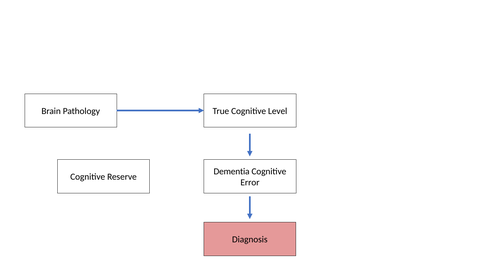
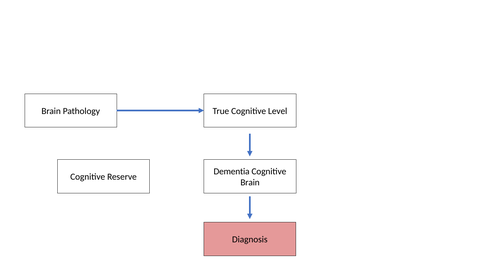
Error: Error -> Brain (250, 183)
